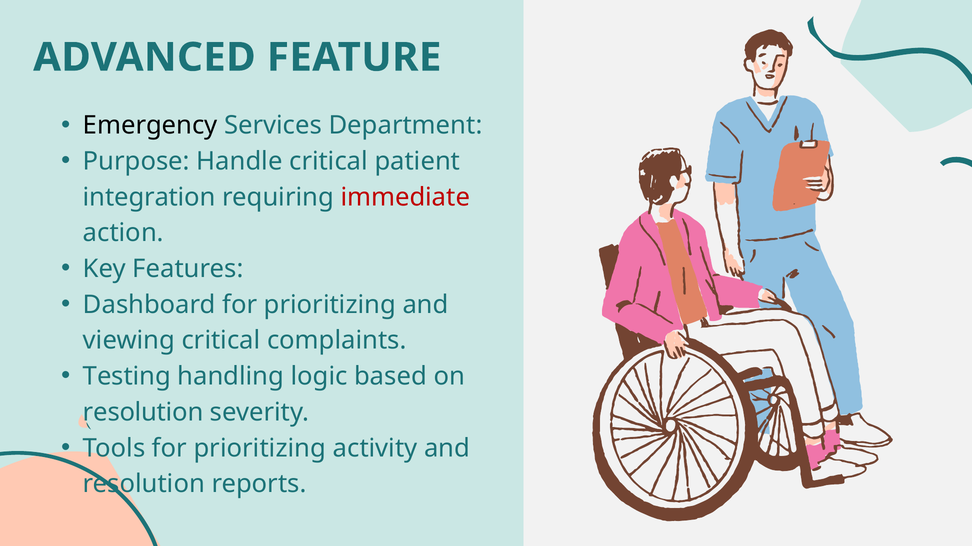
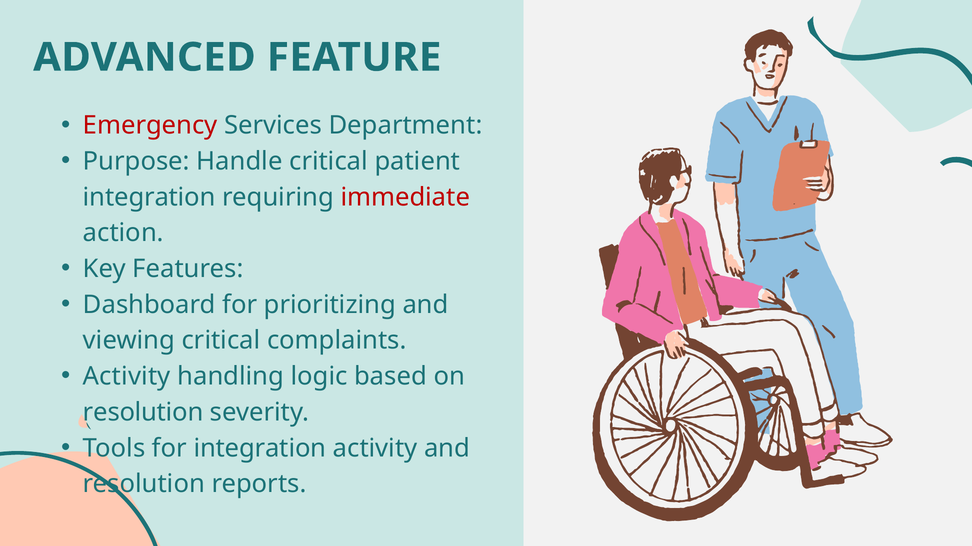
Emergency colour: black -> red (150, 126)
Testing: Testing -> Activity (127, 377)
Tools for prioritizing: prioritizing -> integration (260, 449)
